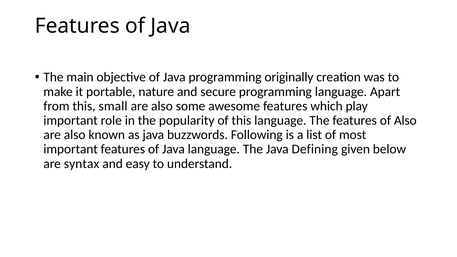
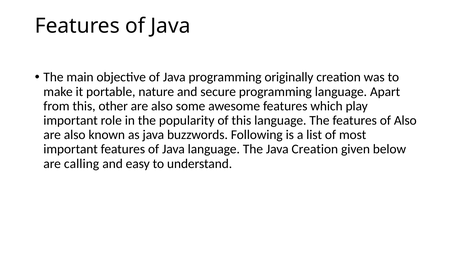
small: small -> other (113, 106)
Java Defining: Defining -> Creation (315, 149)
syntax: syntax -> calling (82, 164)
